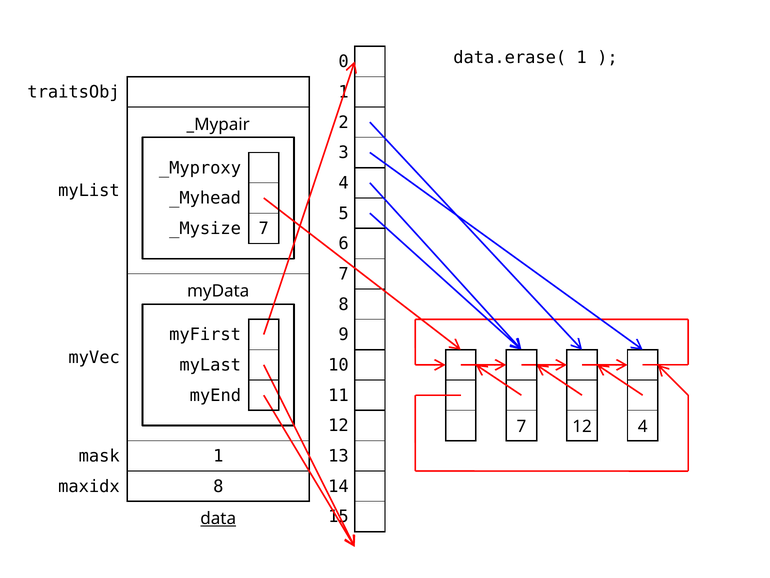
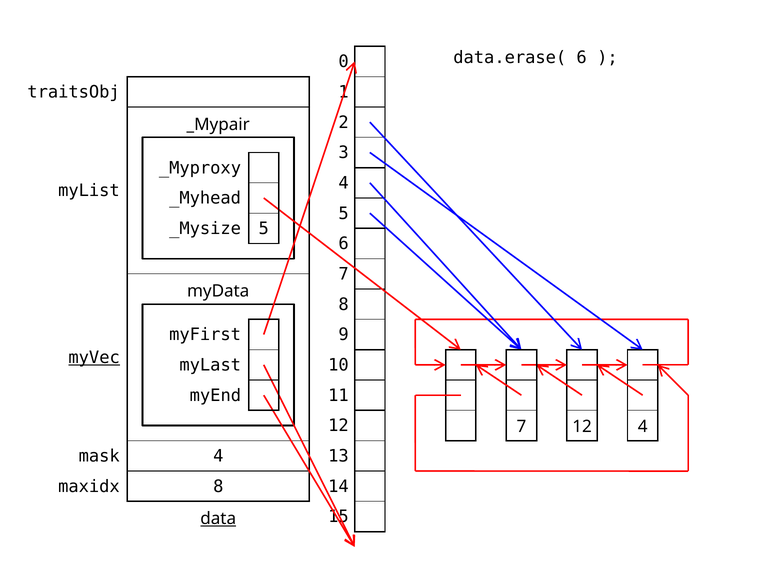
data.erase( 1: 1 -> 6 (582, 58)
7: 7 -> 5 (264, 228)
myVec underline: none -> present (94, 357)
mask 1: 1 -> 4 (218, 456)
